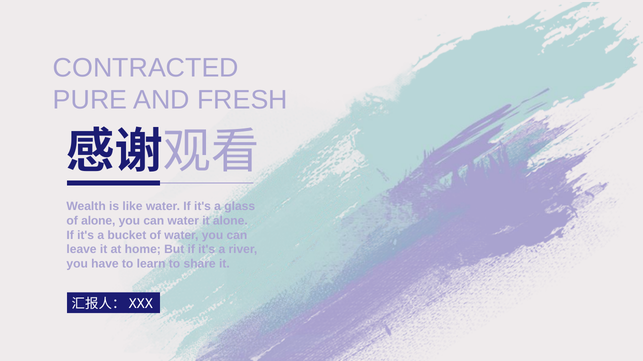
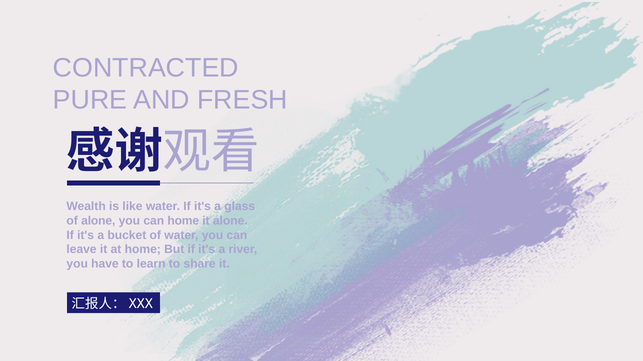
can water: water -> home (183, 221)
